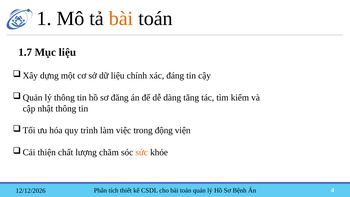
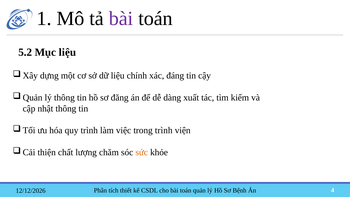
bài colour: orange -> purple (121, 19)
1.7: 1.7 -> 5.2 (25, 52)
tăng: tăng -> xuất (191, 98)
trong động: động -> trình (164, 130)
